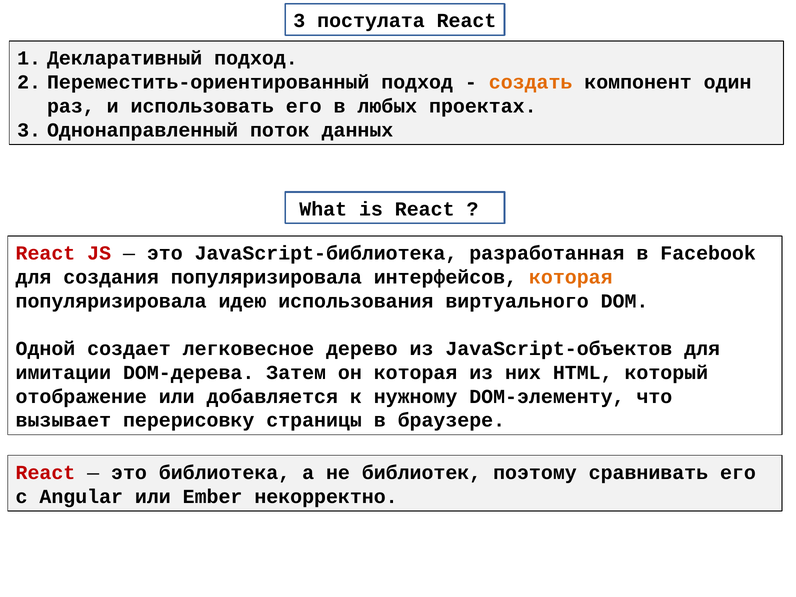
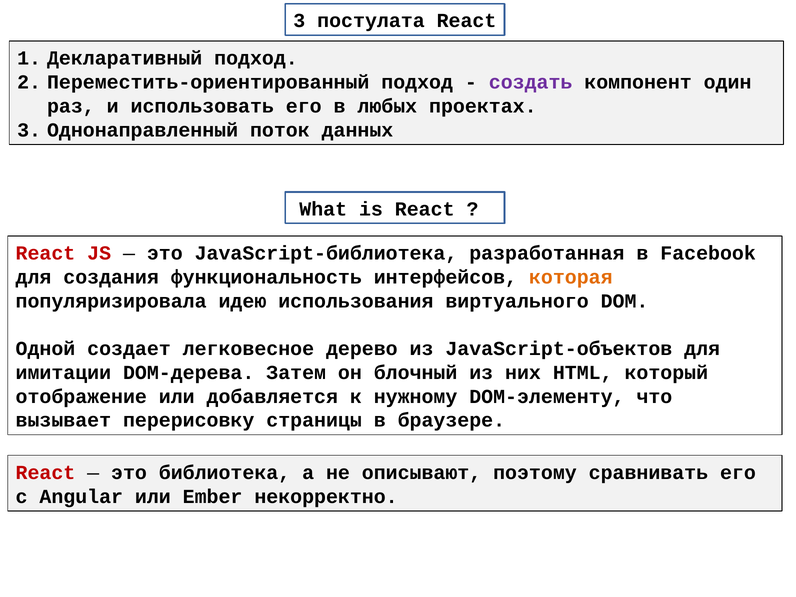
создать colour: orange -> purple (531, 82)
создания популяризировала: популяризировала -> функциональность (266, 277)
он которая: которая -> блочный (416, 373)
библиотек: библиотек -> описывают (422, 473)
